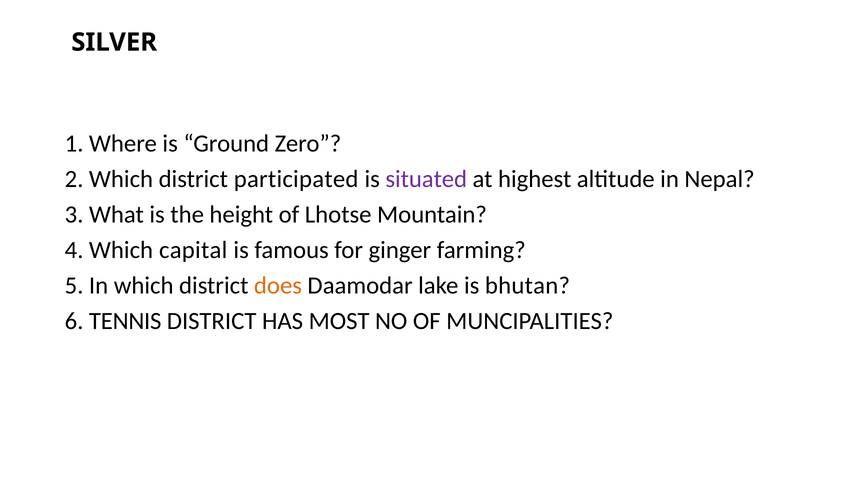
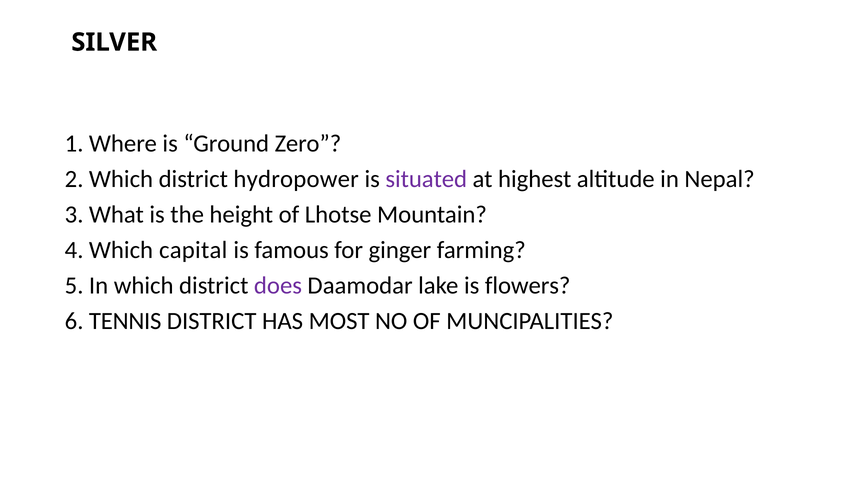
participated: participated -> hydropower (296, 179)
does colour: orange -> purple (278, 286)
bhutan: bhutan -> flowers (528, 286)
